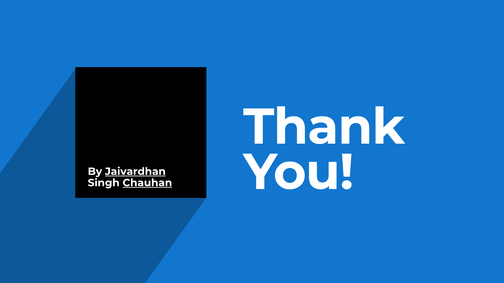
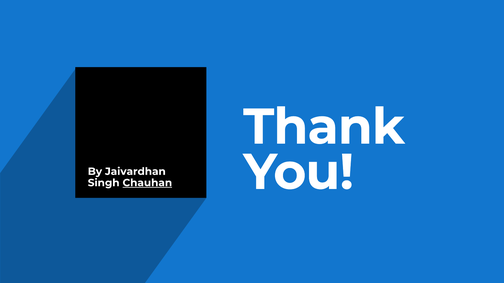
Jaivardhan underline: present -> none (135, 172)
